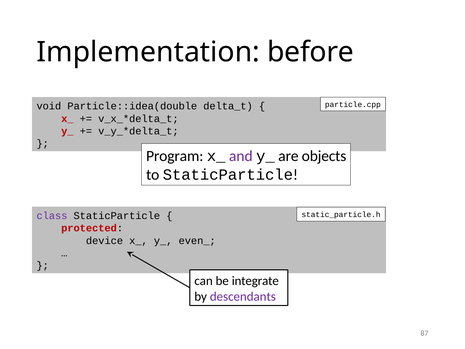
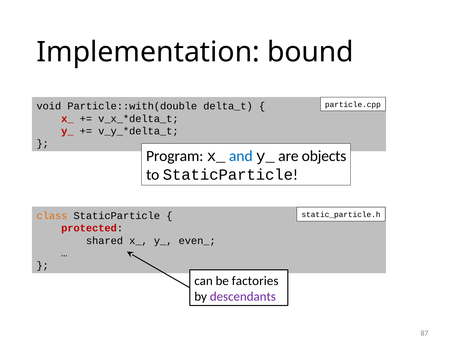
before: before -> bound (310, 52)
Particle::idea(double: Particle::idea(double -> Particle::with(double (132, 106)
and colour: purple -> blue (241, 156)
class colour: purple -> orange (52, 216)
device: device -> shared (105, 240)
integrate: integrate -> factories (255, 281)
